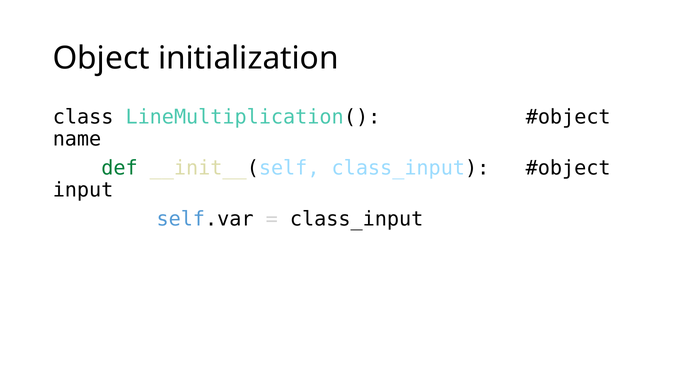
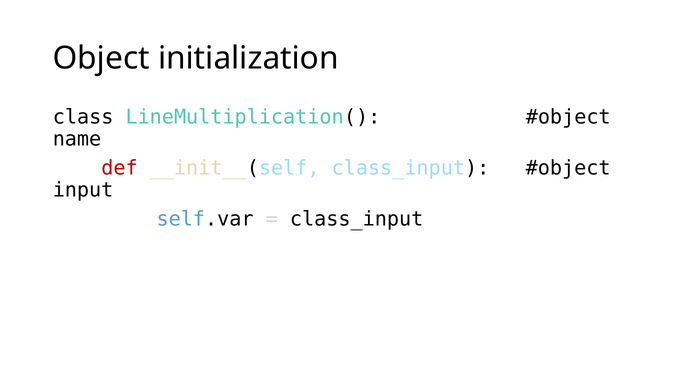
def colour: green -> red (119, 168)
